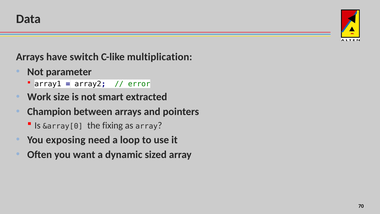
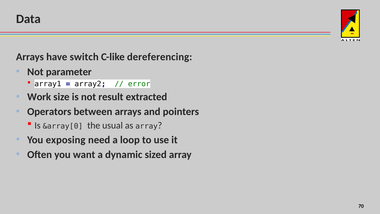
multiplication: multiplication -> dereferencing (160, 57)
smart: smart -> result (111, 97)
Champion: Champion -> Operators (49, 112)
fixing: fixing -> usual (113, 126)
